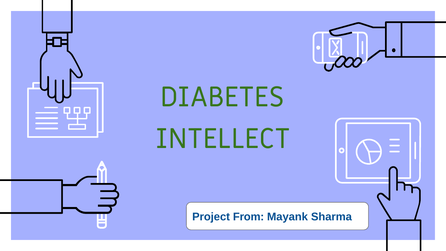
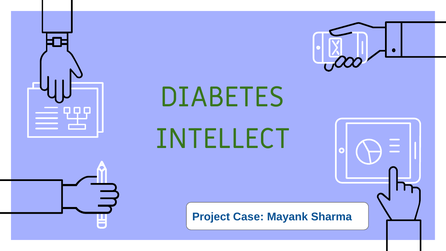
From: From -> Case (248, 217)
